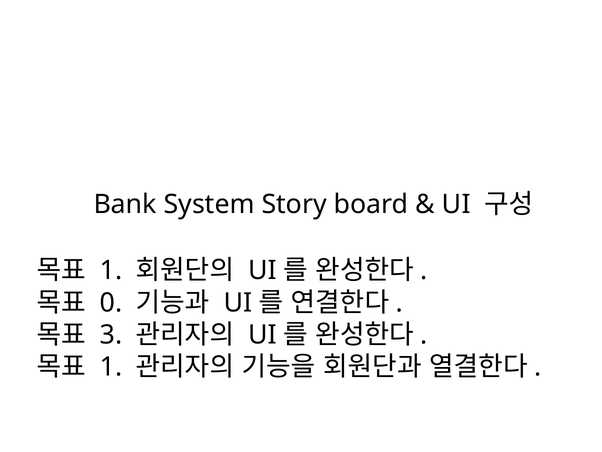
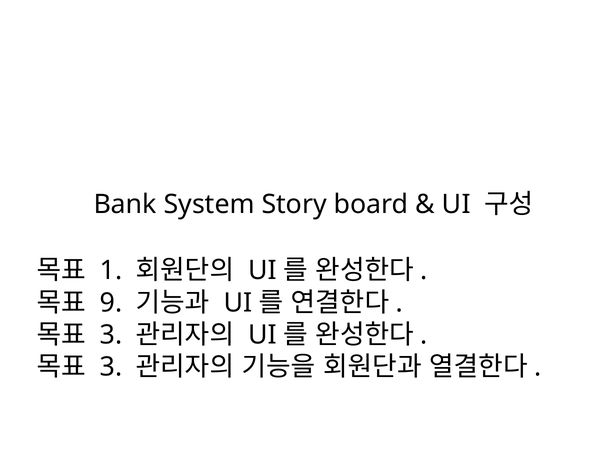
0: 0 -> 9 (111, 302)
1: 1 -> 3 (111, 367)
